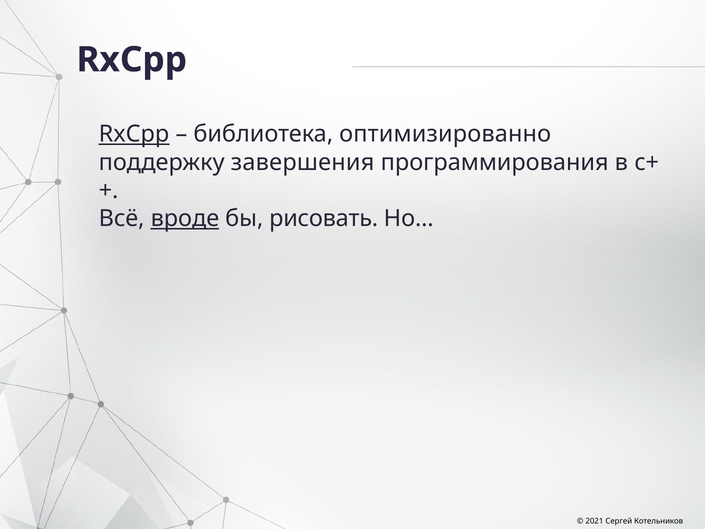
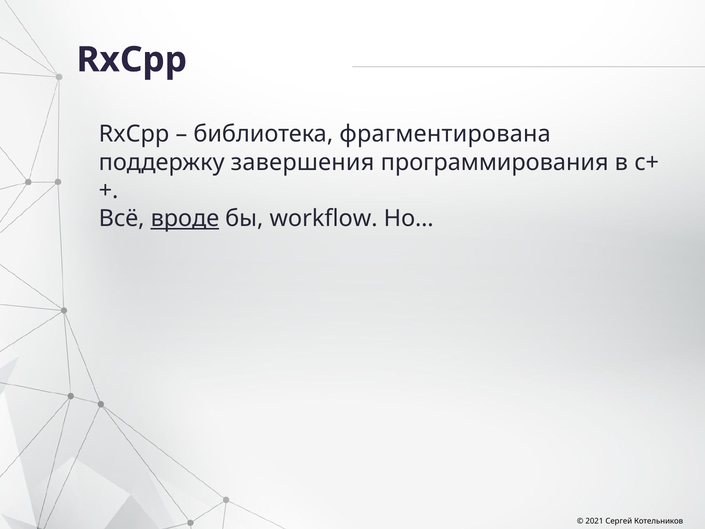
RxCpp underline: present -> none (134, 134)
оптимизированно: оптимизированно -> фрагментирована (445, 134)
рисовать: рисовать -> workflow (324, 219)
